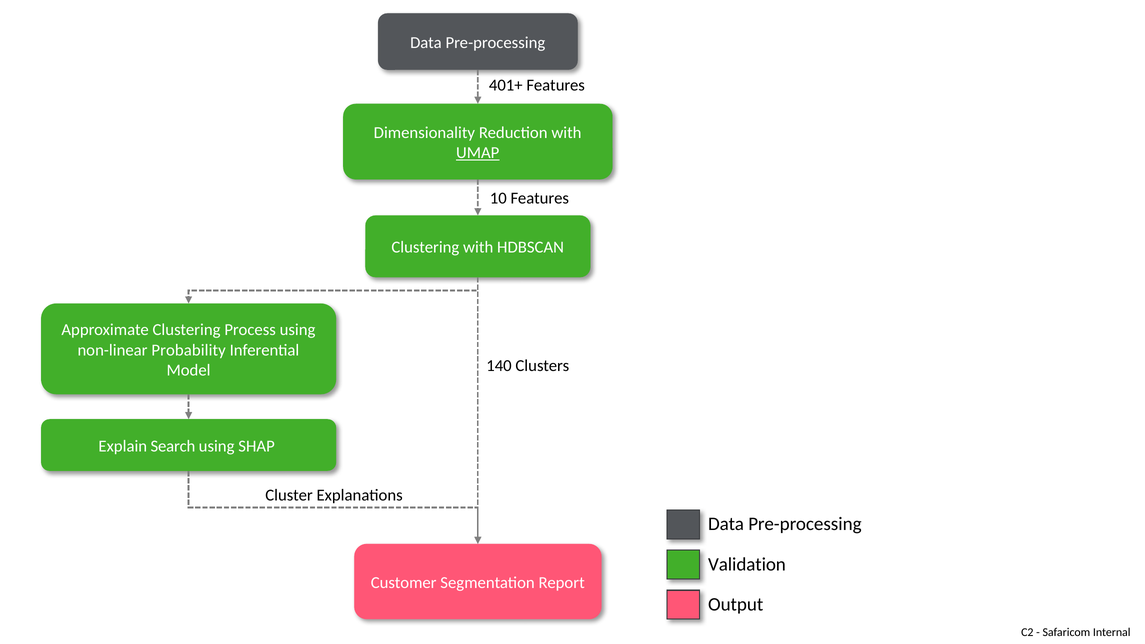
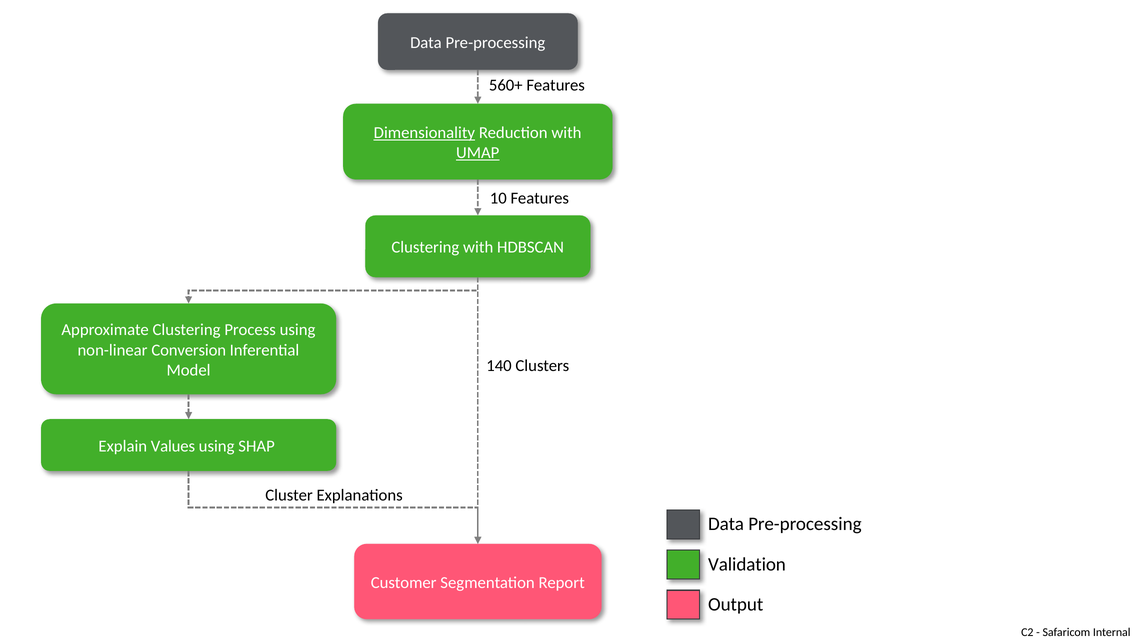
401+: 401+ -> 560+ (506, 85)
Dimensionality underline: none -> present (424, 133)
Probability: Probability -> Conversion (189, 350)
Search: Search -> Values (173, 446)
